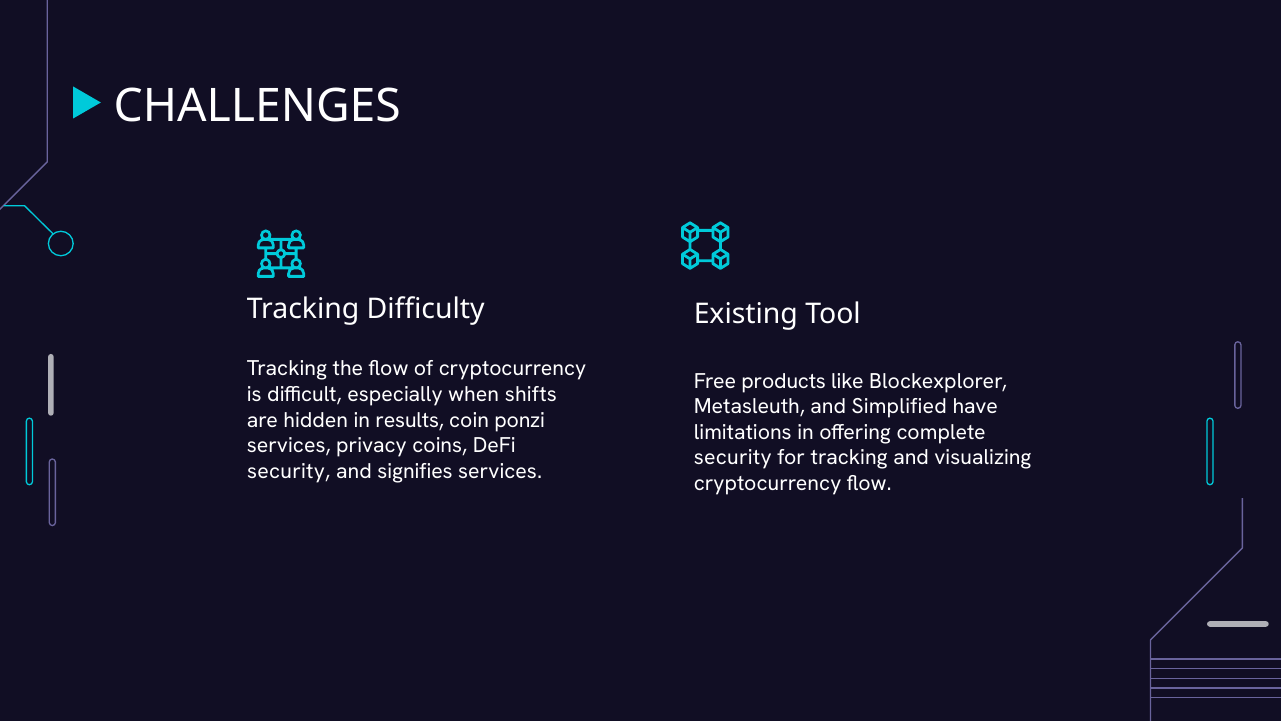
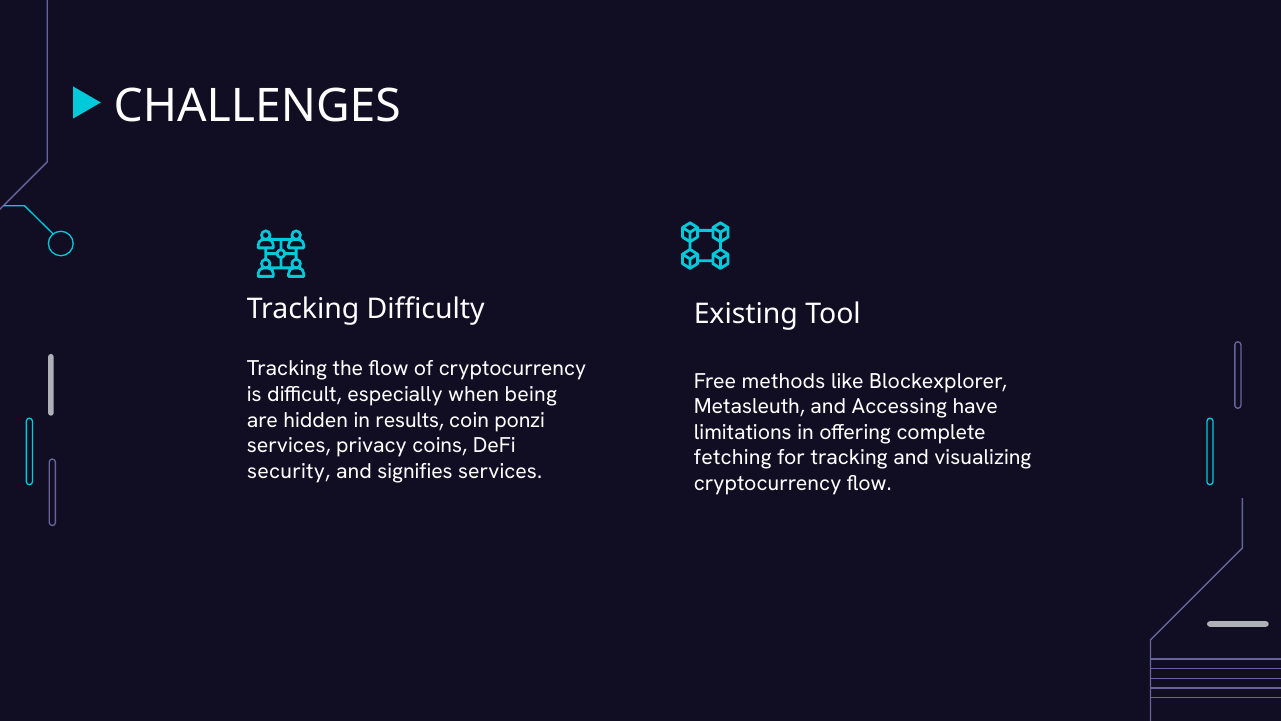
products: products -> methods (784, 381)
shifts: shifts -> being (531, 394)
Simplified: Simplified -> Accessing (899, 406)
security: security -> fetching (733, 458)
